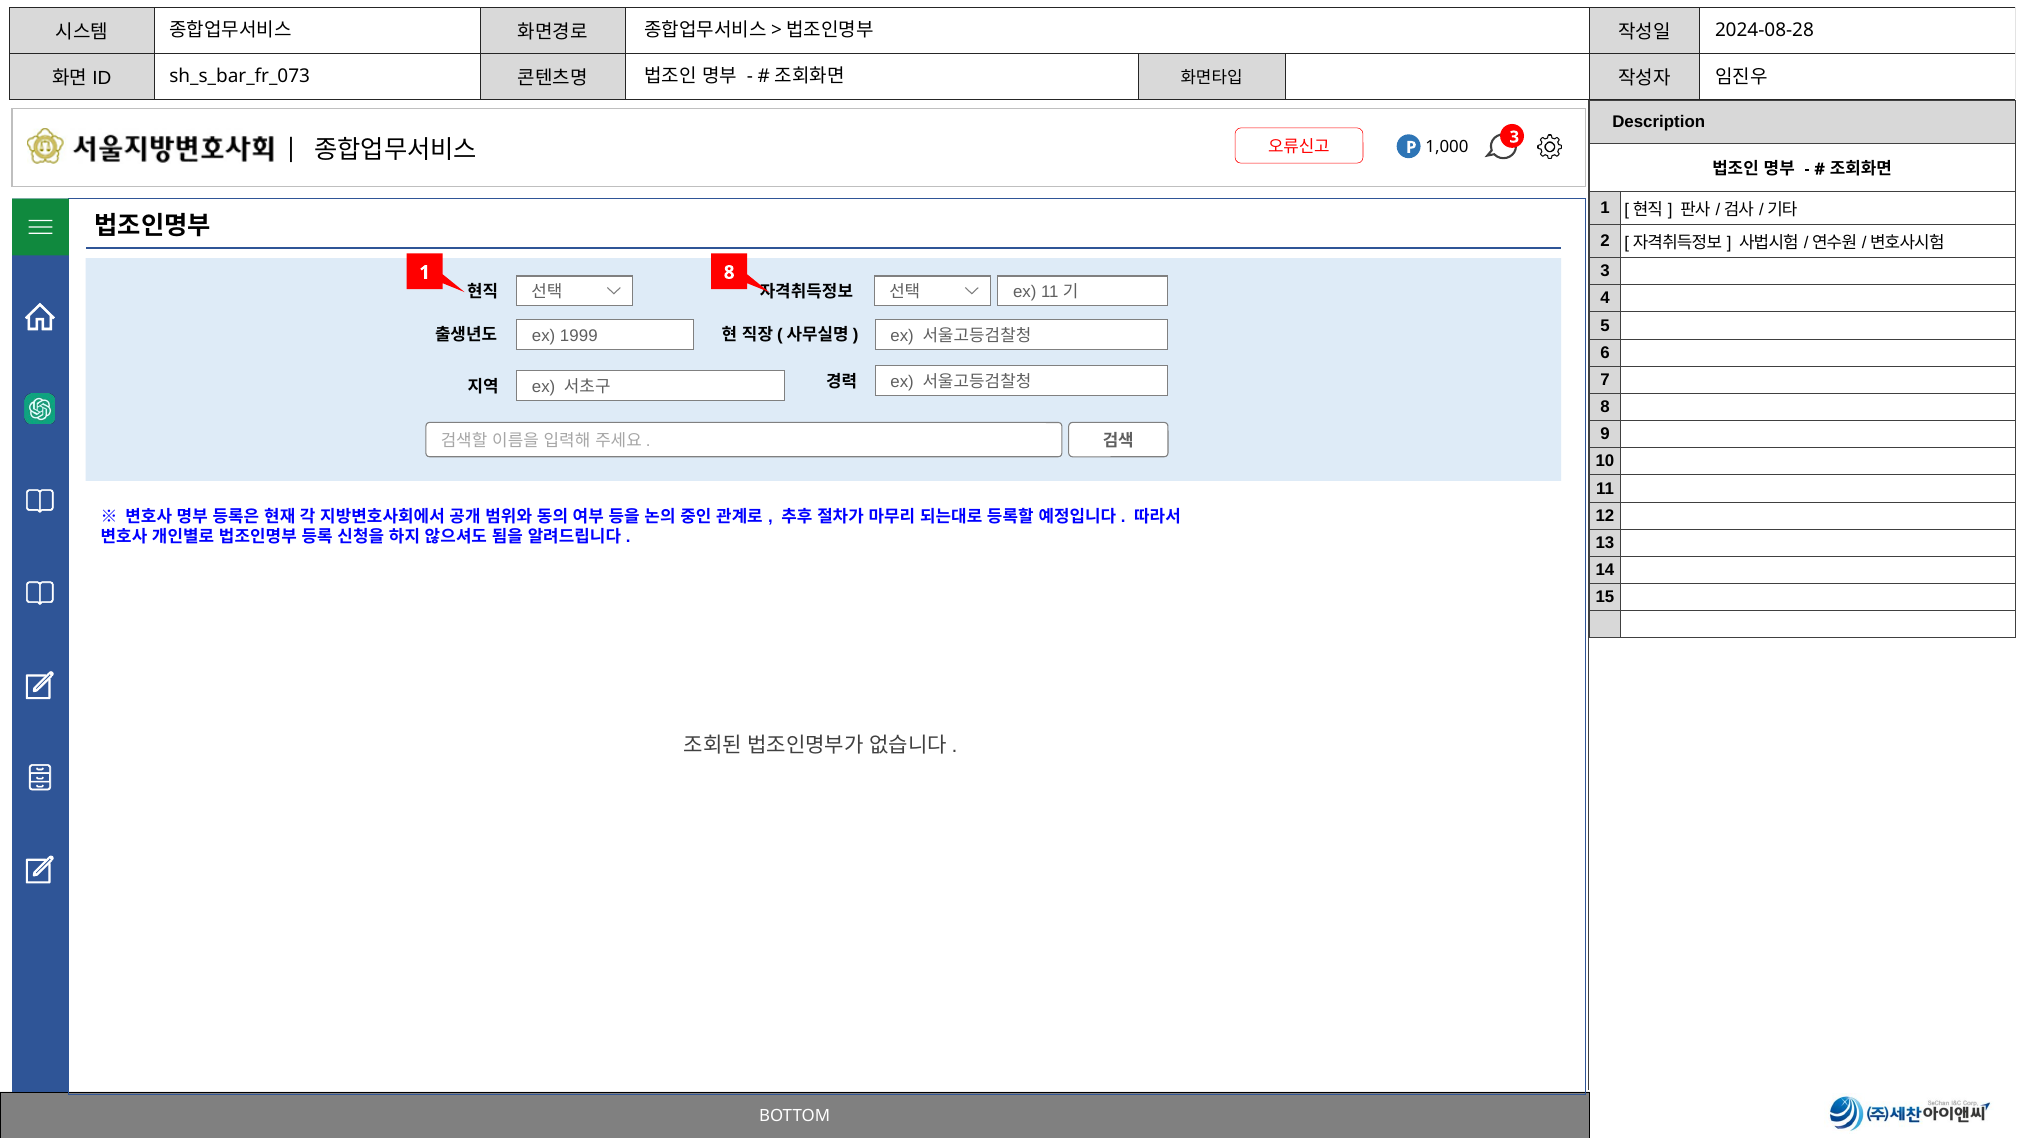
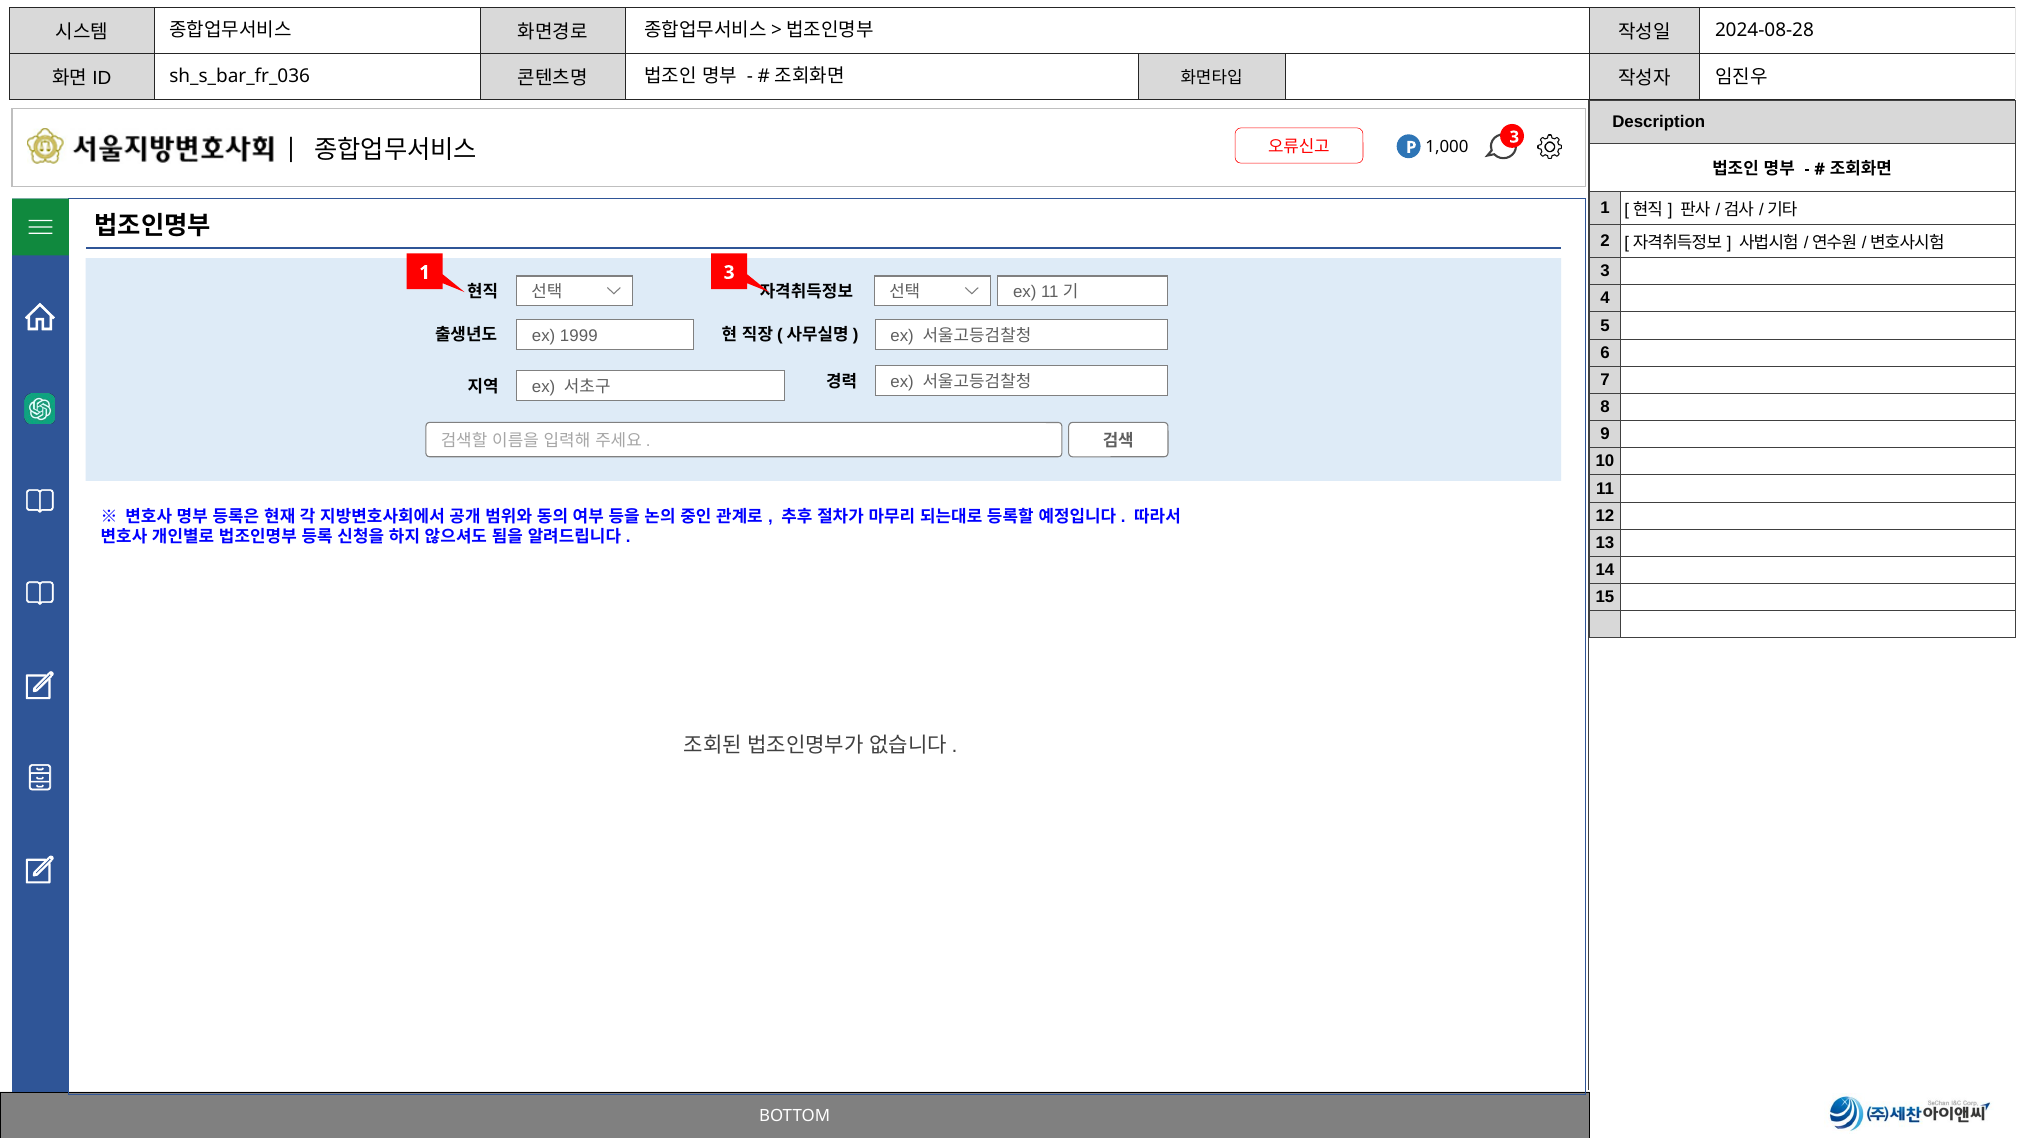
sh_s_bar_fr_073: sh_s_bar_fr_073 -> sh_s_bar_fr_036 (240, 76)
1 8: 8 -> 3 (729, 273)
